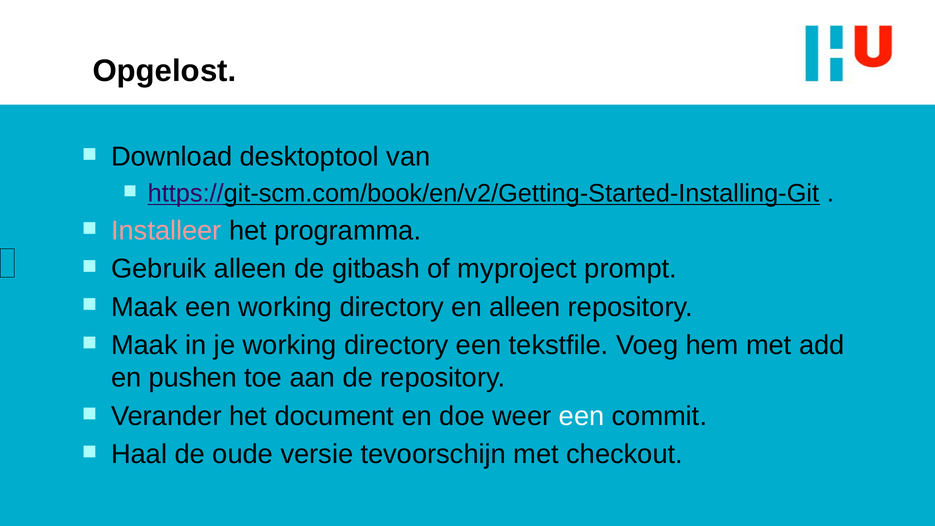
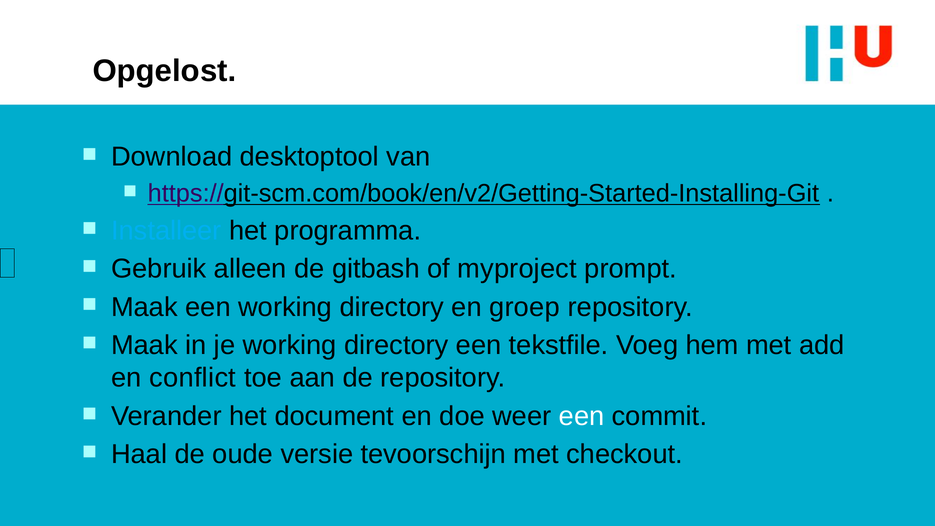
Installeer colour: pink -> light blue (166, 231)
en alleen: alleen -> groep (525, 307)
pushen: pushen -> conflict (193, 378)
